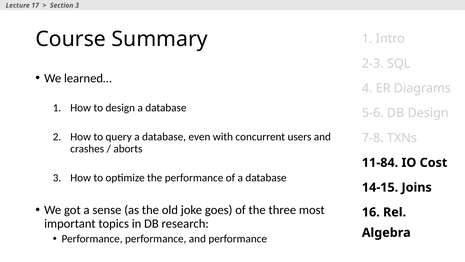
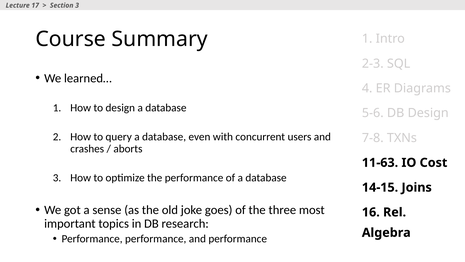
11-84: 11-84 -> 11-63 (380, 162)
